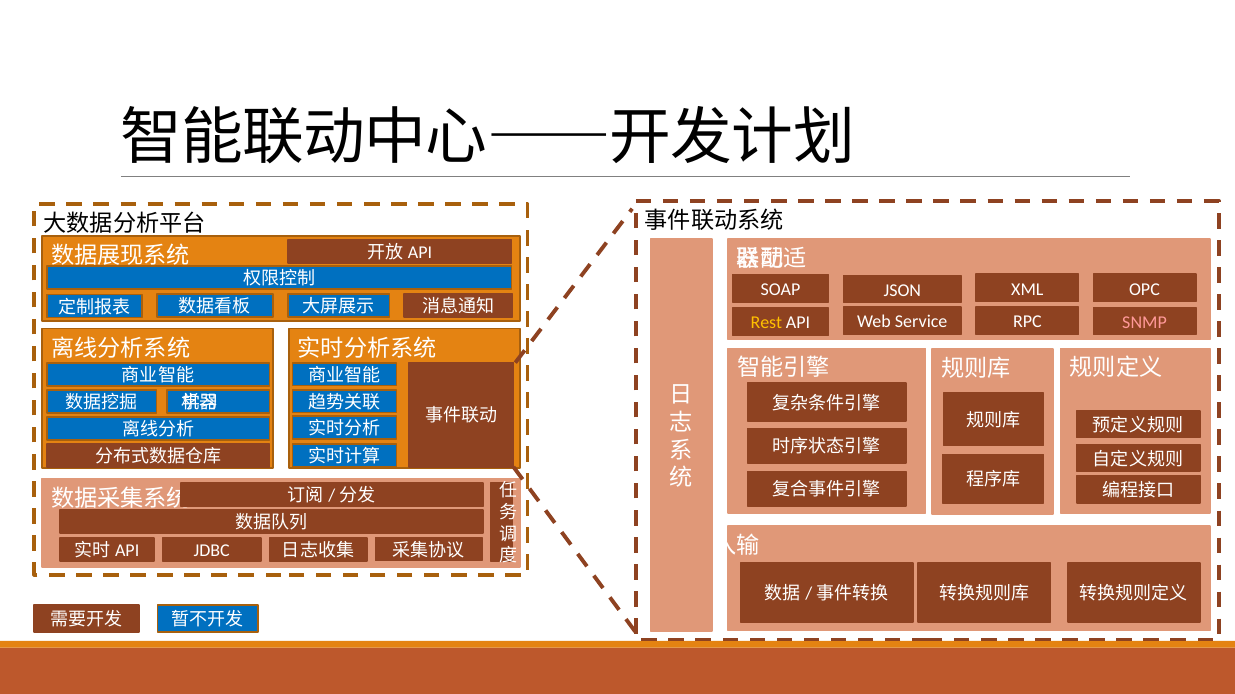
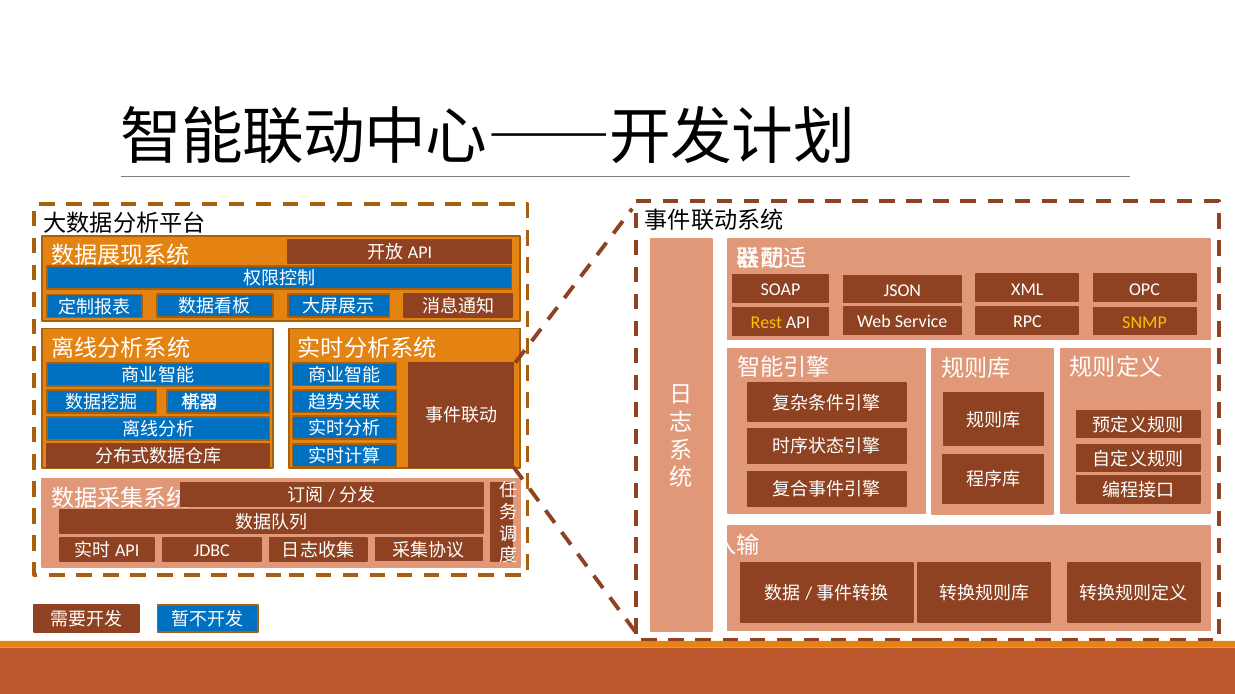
SNMP colour: pink -> yellow (1145, 323)
